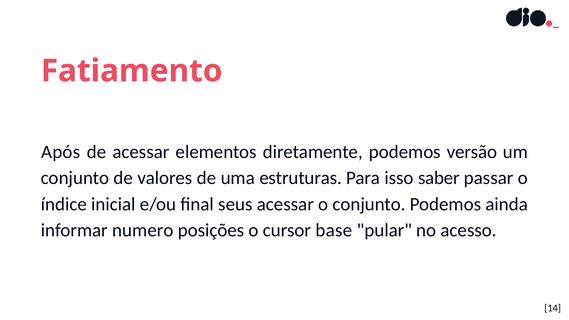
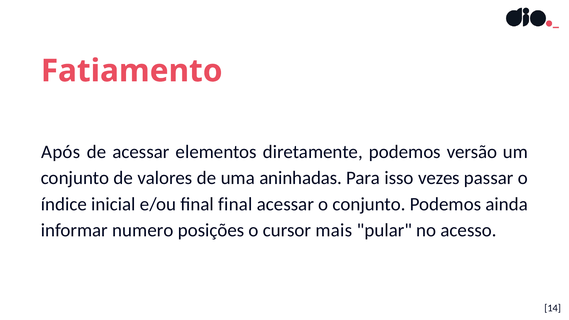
estruturas: estruturas -> aninhadas (301, 178)
saber: saber -> vezes (439, 178)
final seus: seus -> final (235, 204)
base: base -> mais (334, 230)
